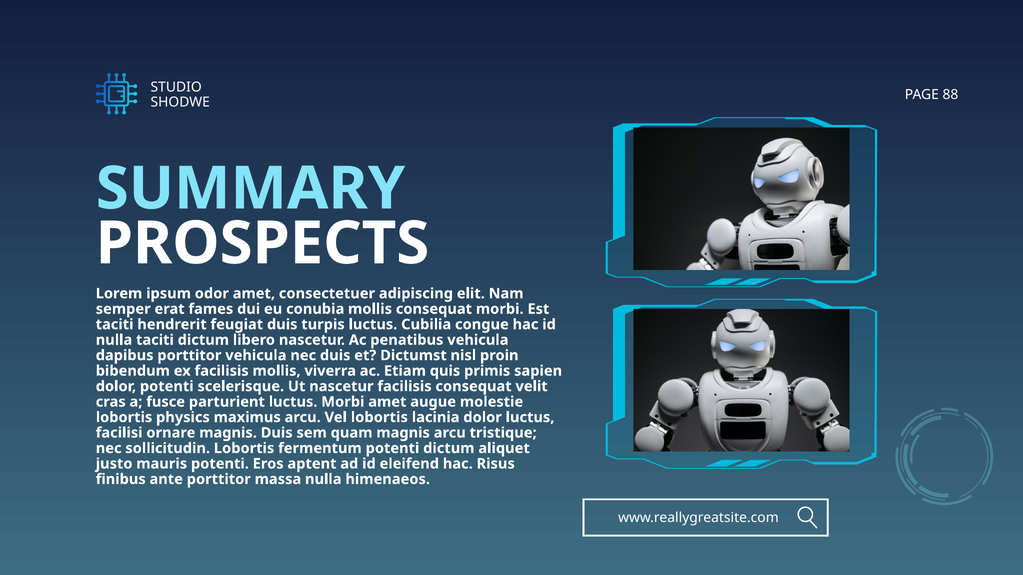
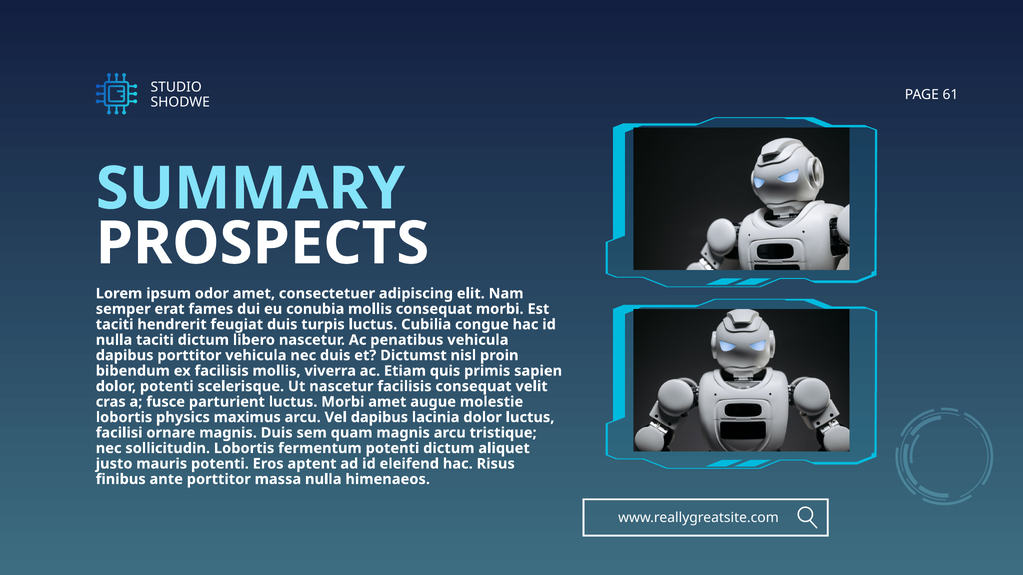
88: 88 -> 61 (950, 95)
Vel lobortis: lobortis -> dapibus (379, 418)
